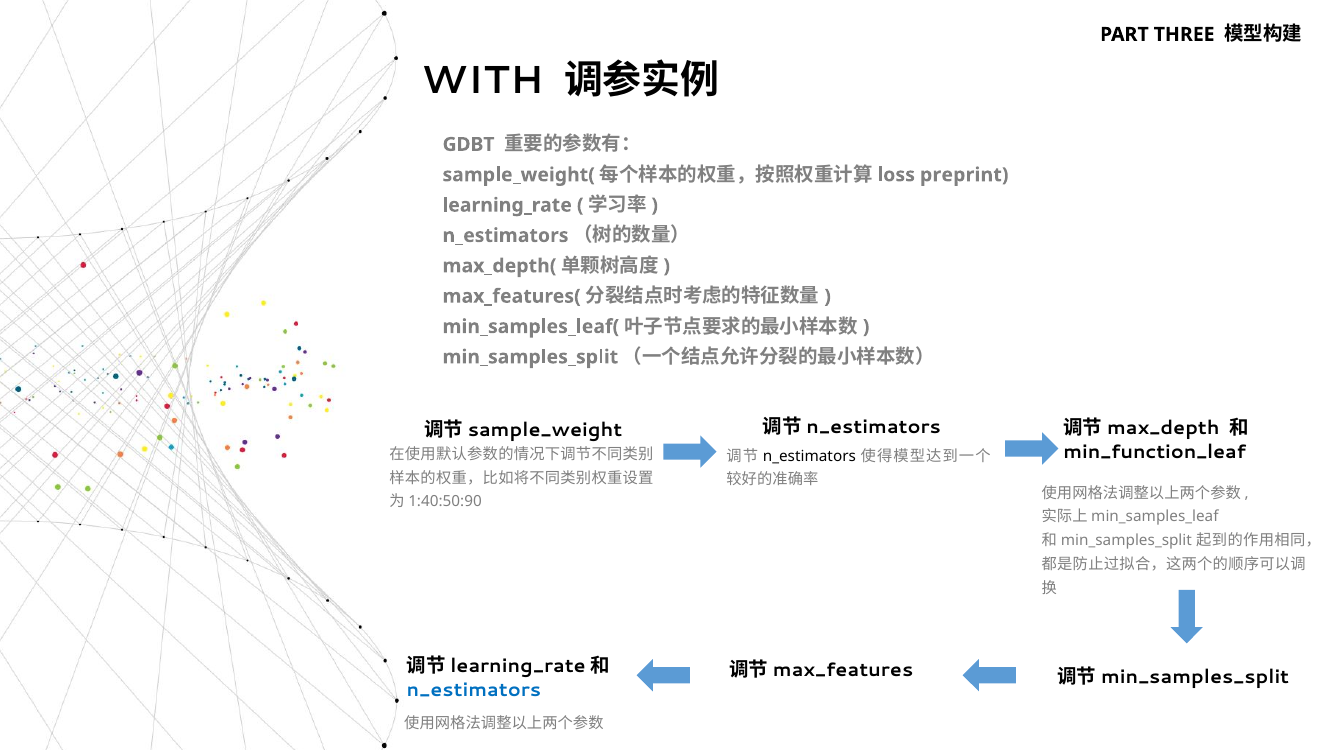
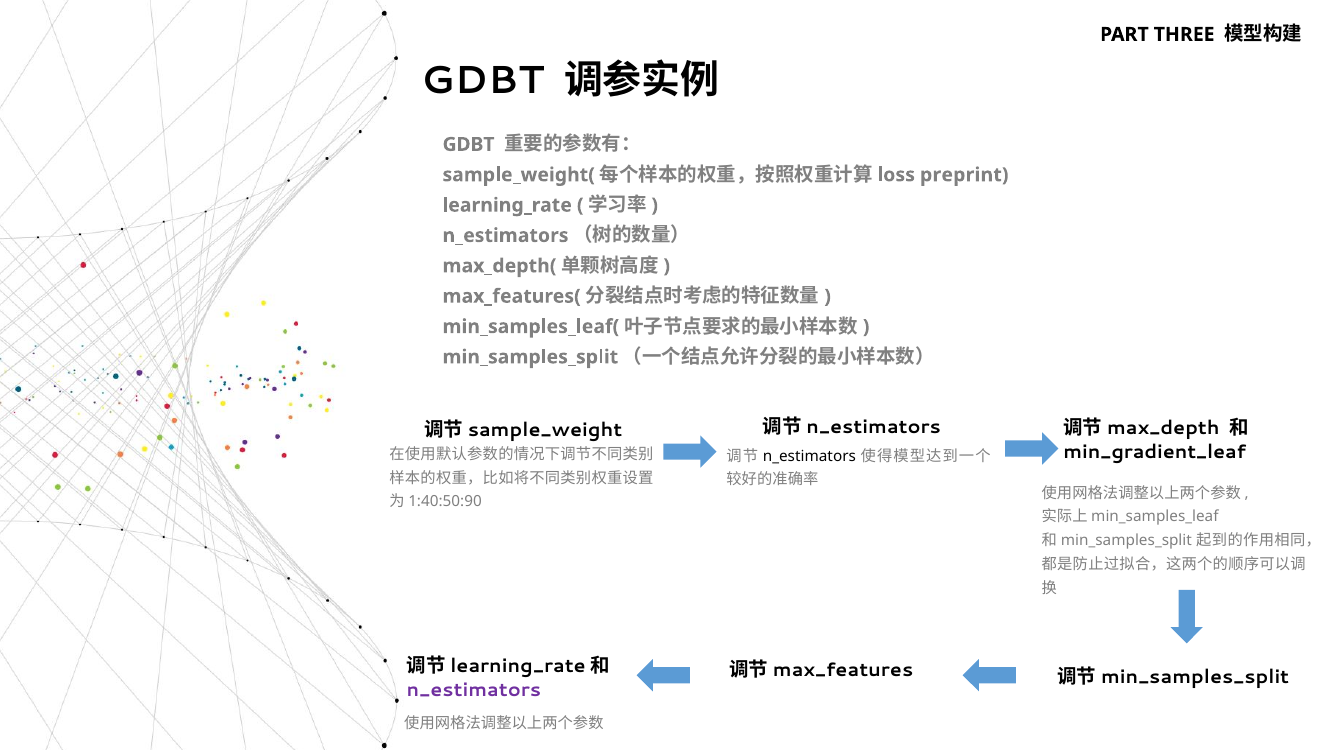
WITH: WITH -> GDBT (483, 81)
min_function_leaf: min_function_leaf -> min_gradient_leaf (1155, 451)
n_estimators colour: blue -> purple (474, 689)
